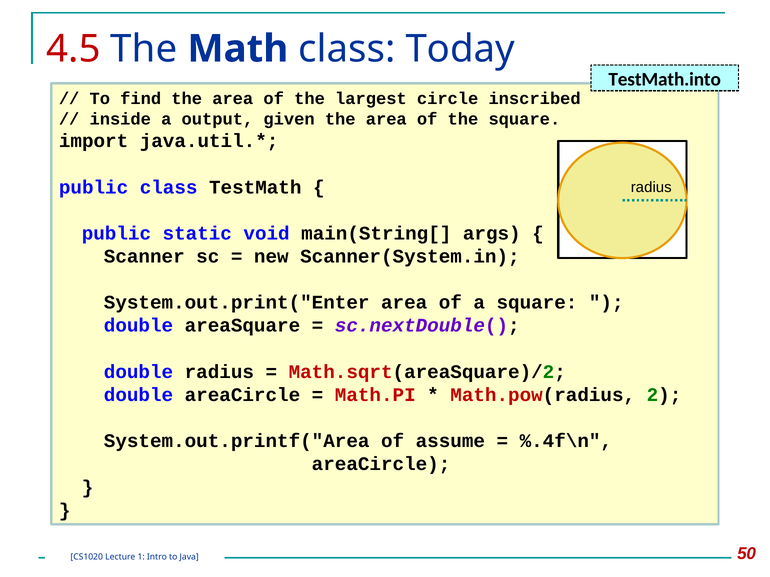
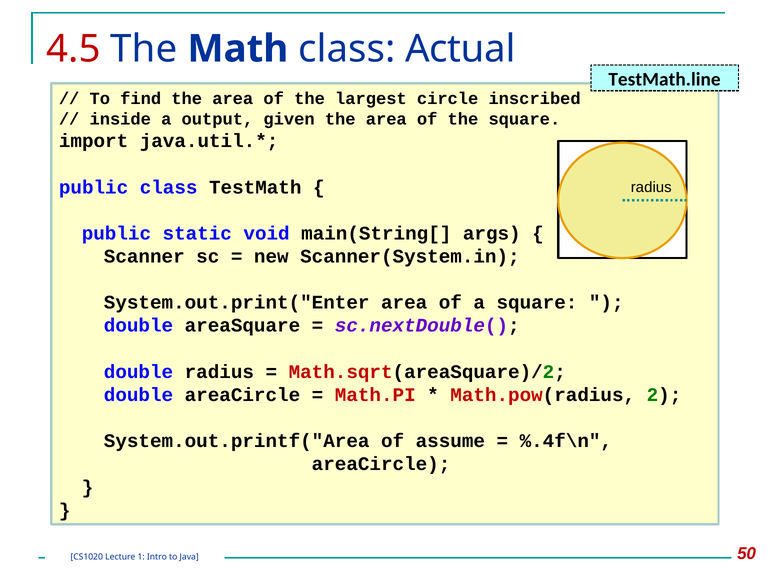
Today: Today -> Actual (460, 49)
TestMath.into: TestMath.into -> TestMath.line (665, 79)
